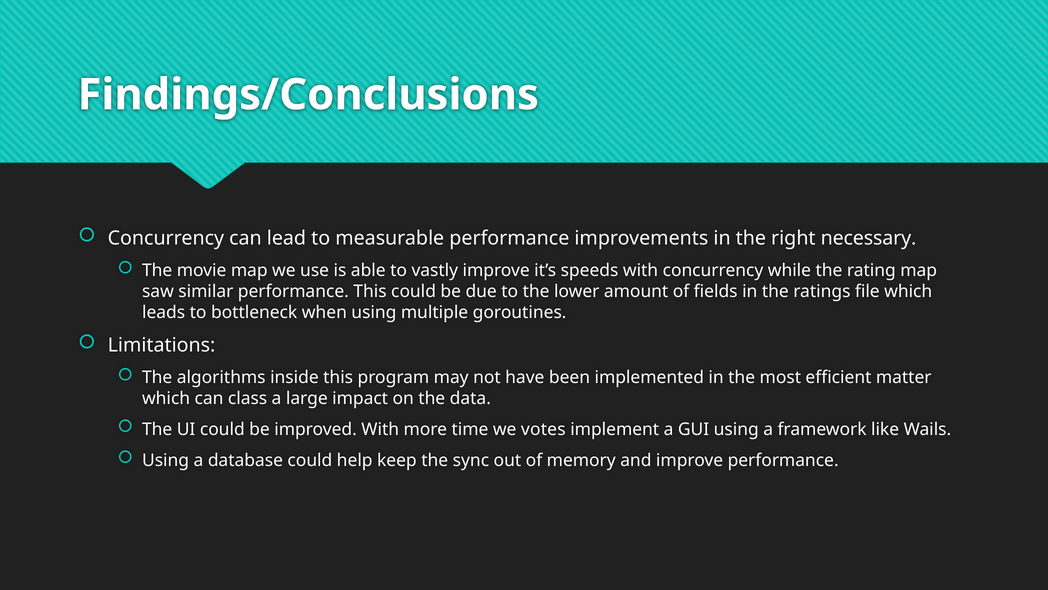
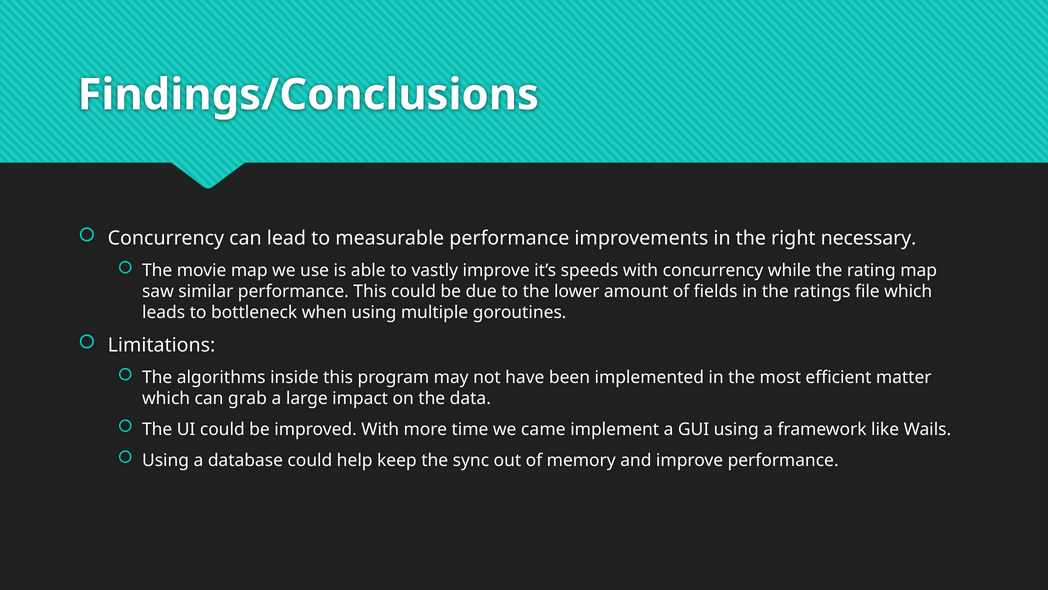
class: class -> grab (247, 398)
votes: votes -> came (543, 429)
